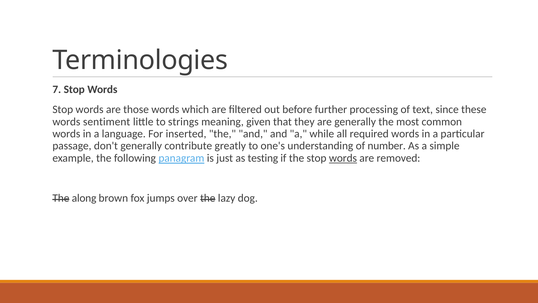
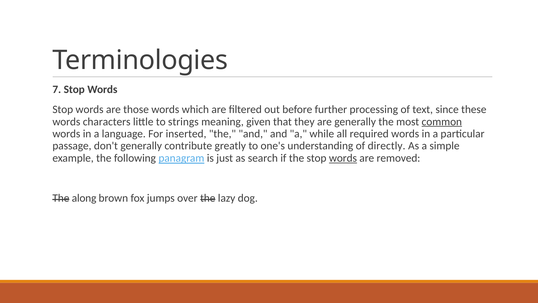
sentiment: sentiment -> characters (107, 122)
common underline: none -> present (442, 122)
number: number -> directly (387, 146)
testing: testing -> search (263, 158)
